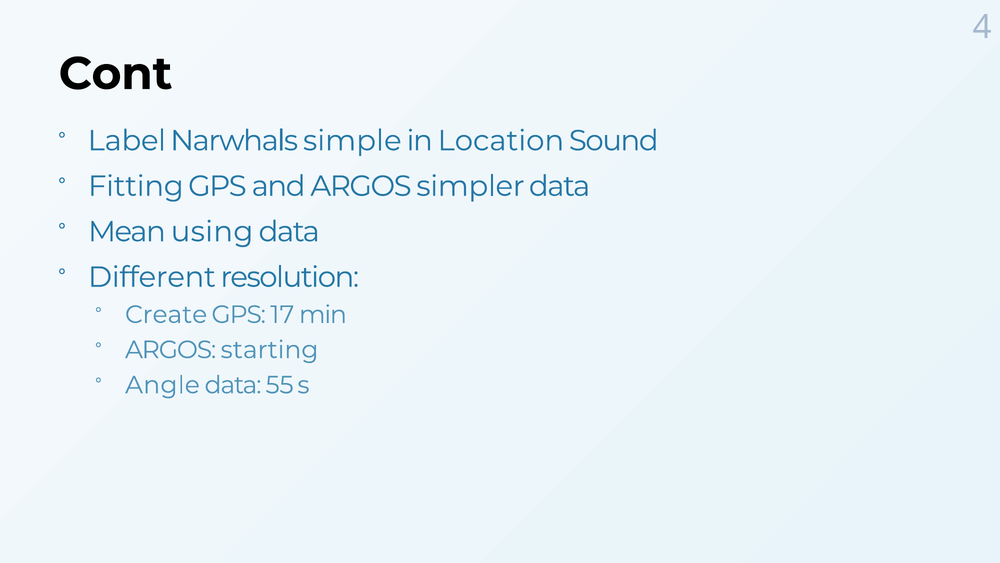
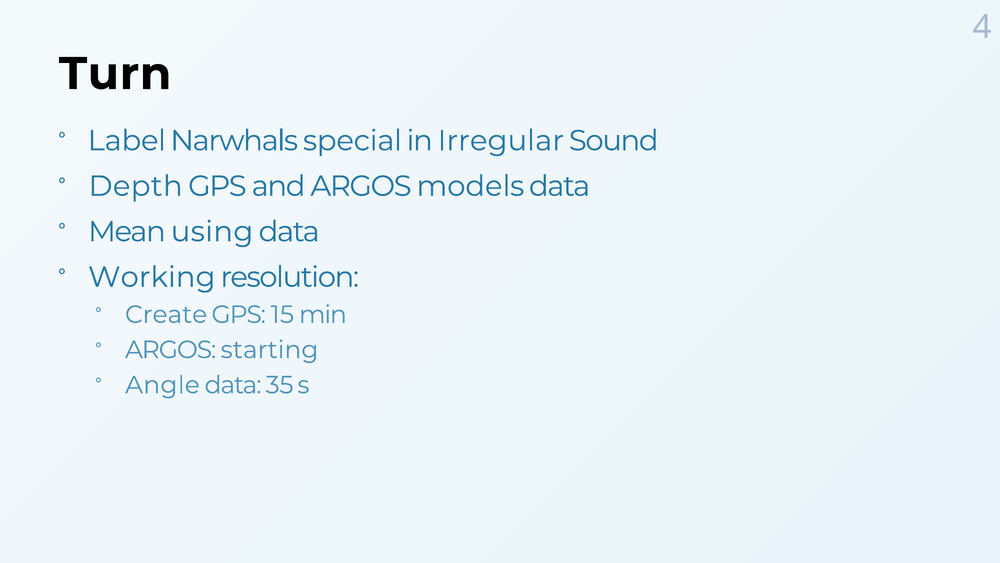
Cont: Cont -> Turn (115, 74)
simple: simple -> special (352, 141)
Location: Location -> Irregular (501, 141)
Fitting: Fitting -> Depth (136, 186)
simpler: simpler -> models (470, 186)
Different: Different -> Working (152, 277)
17: 17 -> 15 (282, 314)
55: 55 -> 35 (280, 385)
